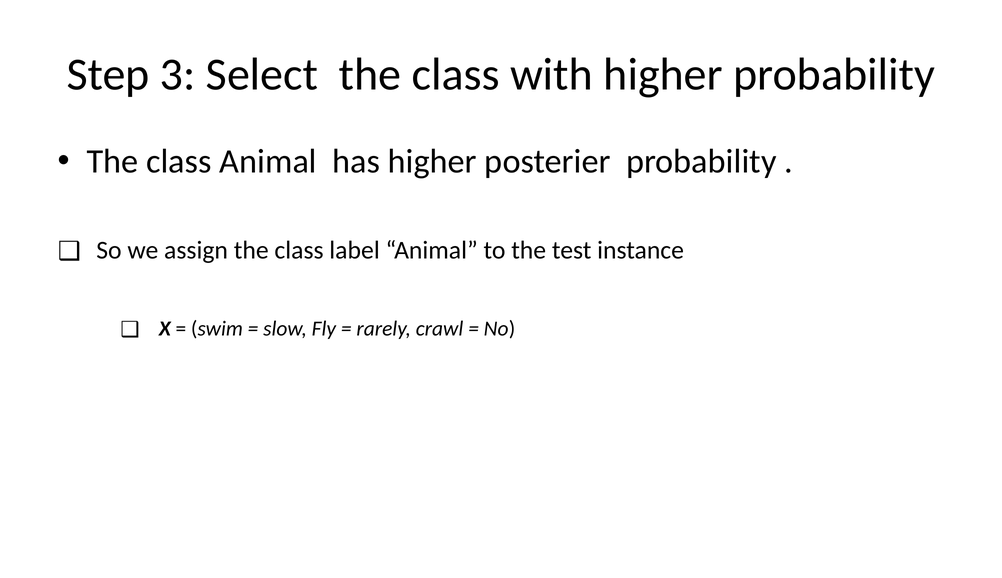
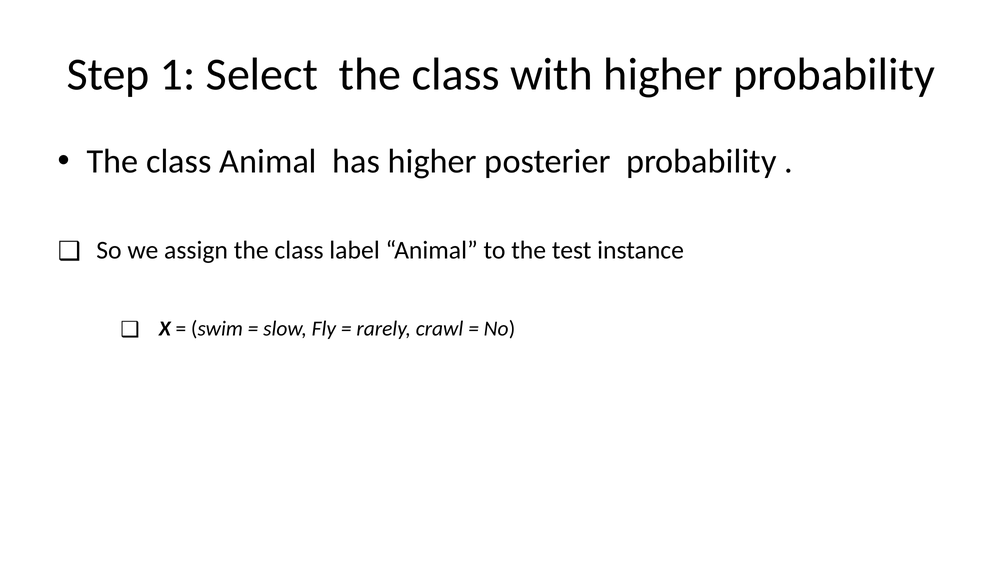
3: 3 -> 1 (178, 75)
